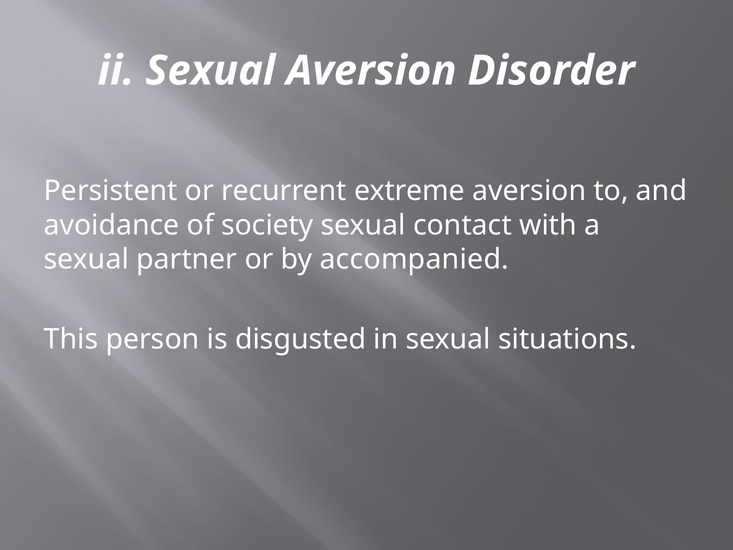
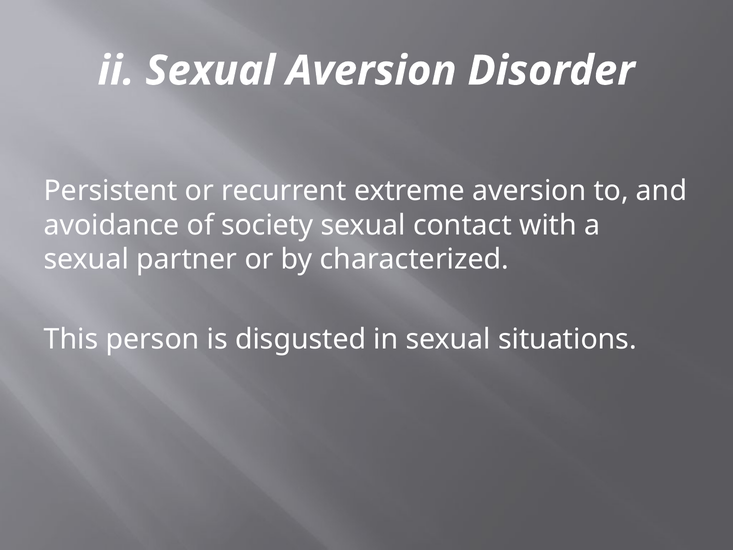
accompanied: accompanied -> characterized (414, 259)
